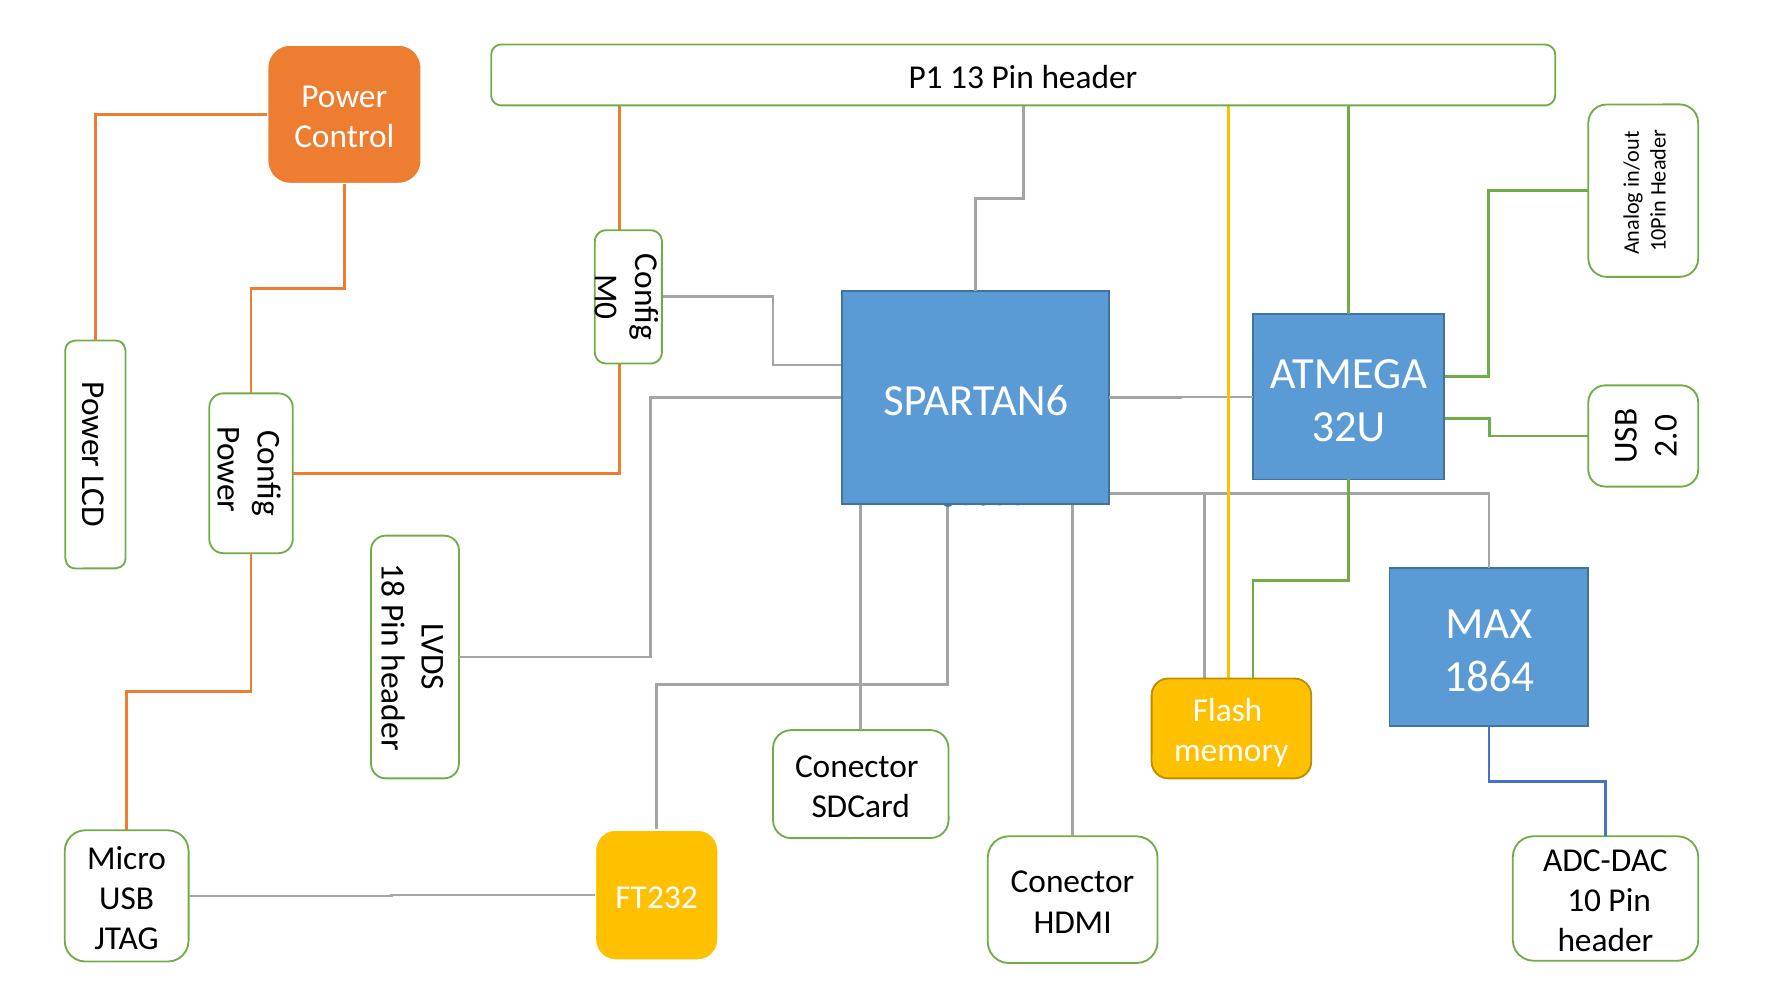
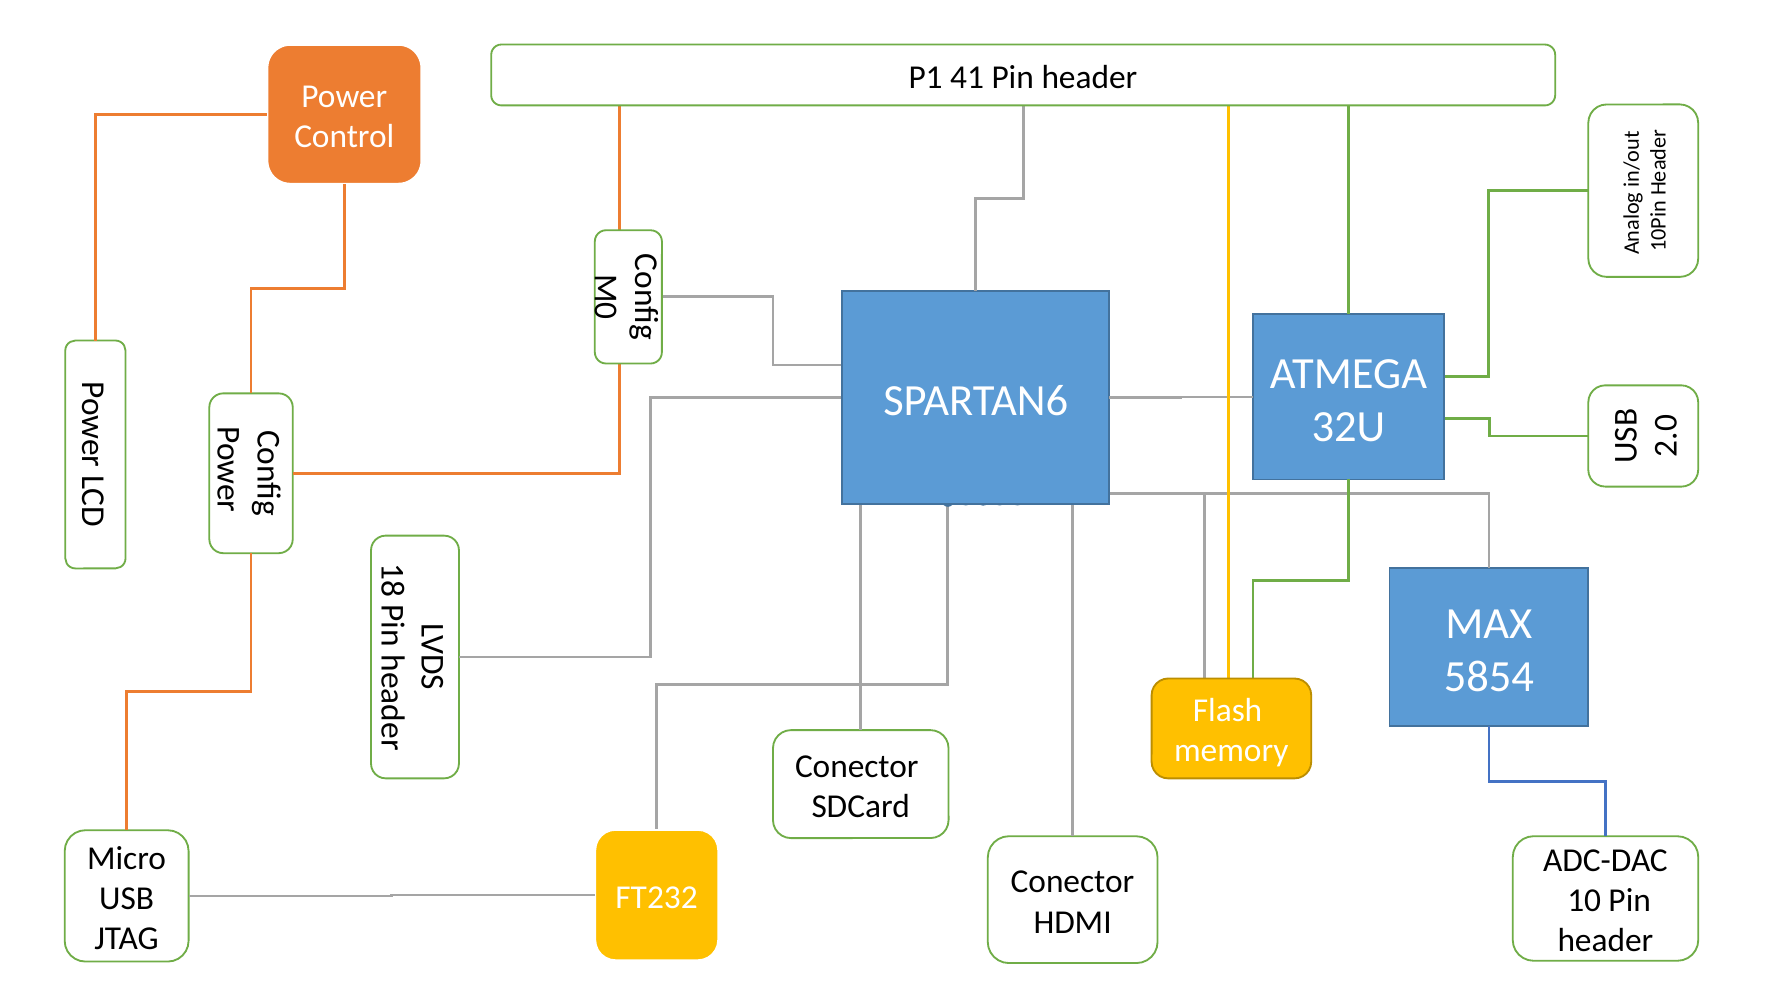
13: 13 -> 41 (967, 77)
1864: 1864 -> 5854 (1489, 677)
